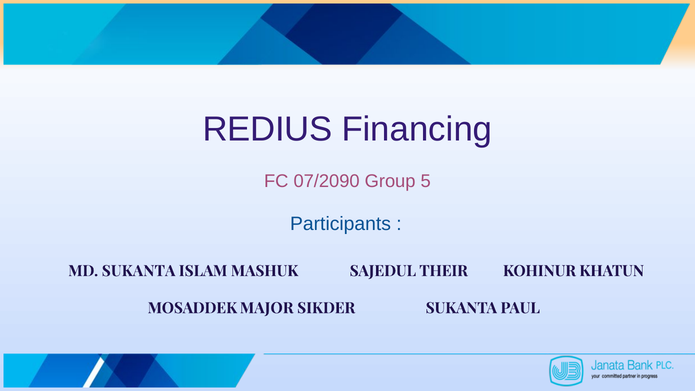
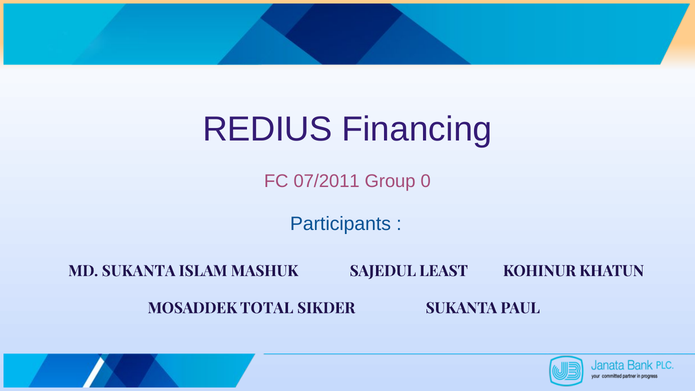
07/2090: 07/2090 -> 07/2011 (327, 181)
5: 5 -> 0 (426, 181)
THEIR: THEIR -> LEAST (444, 271)
MAJOR: MAJOR -> TOTAL (267, 308)
